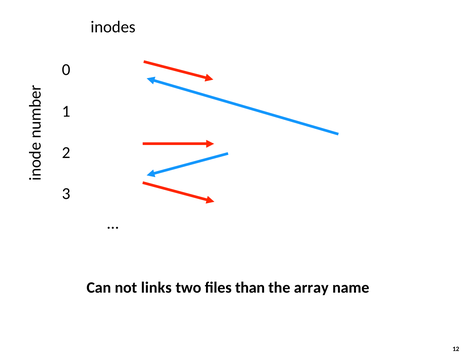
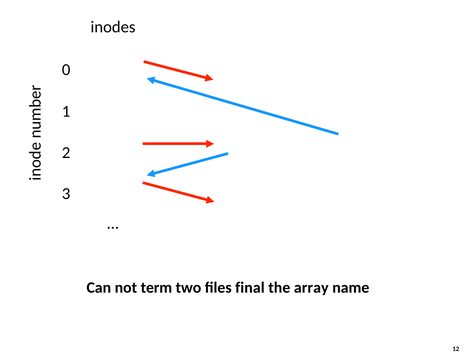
links: links -> term (156, 288)
than: than -> final (250, 288)
